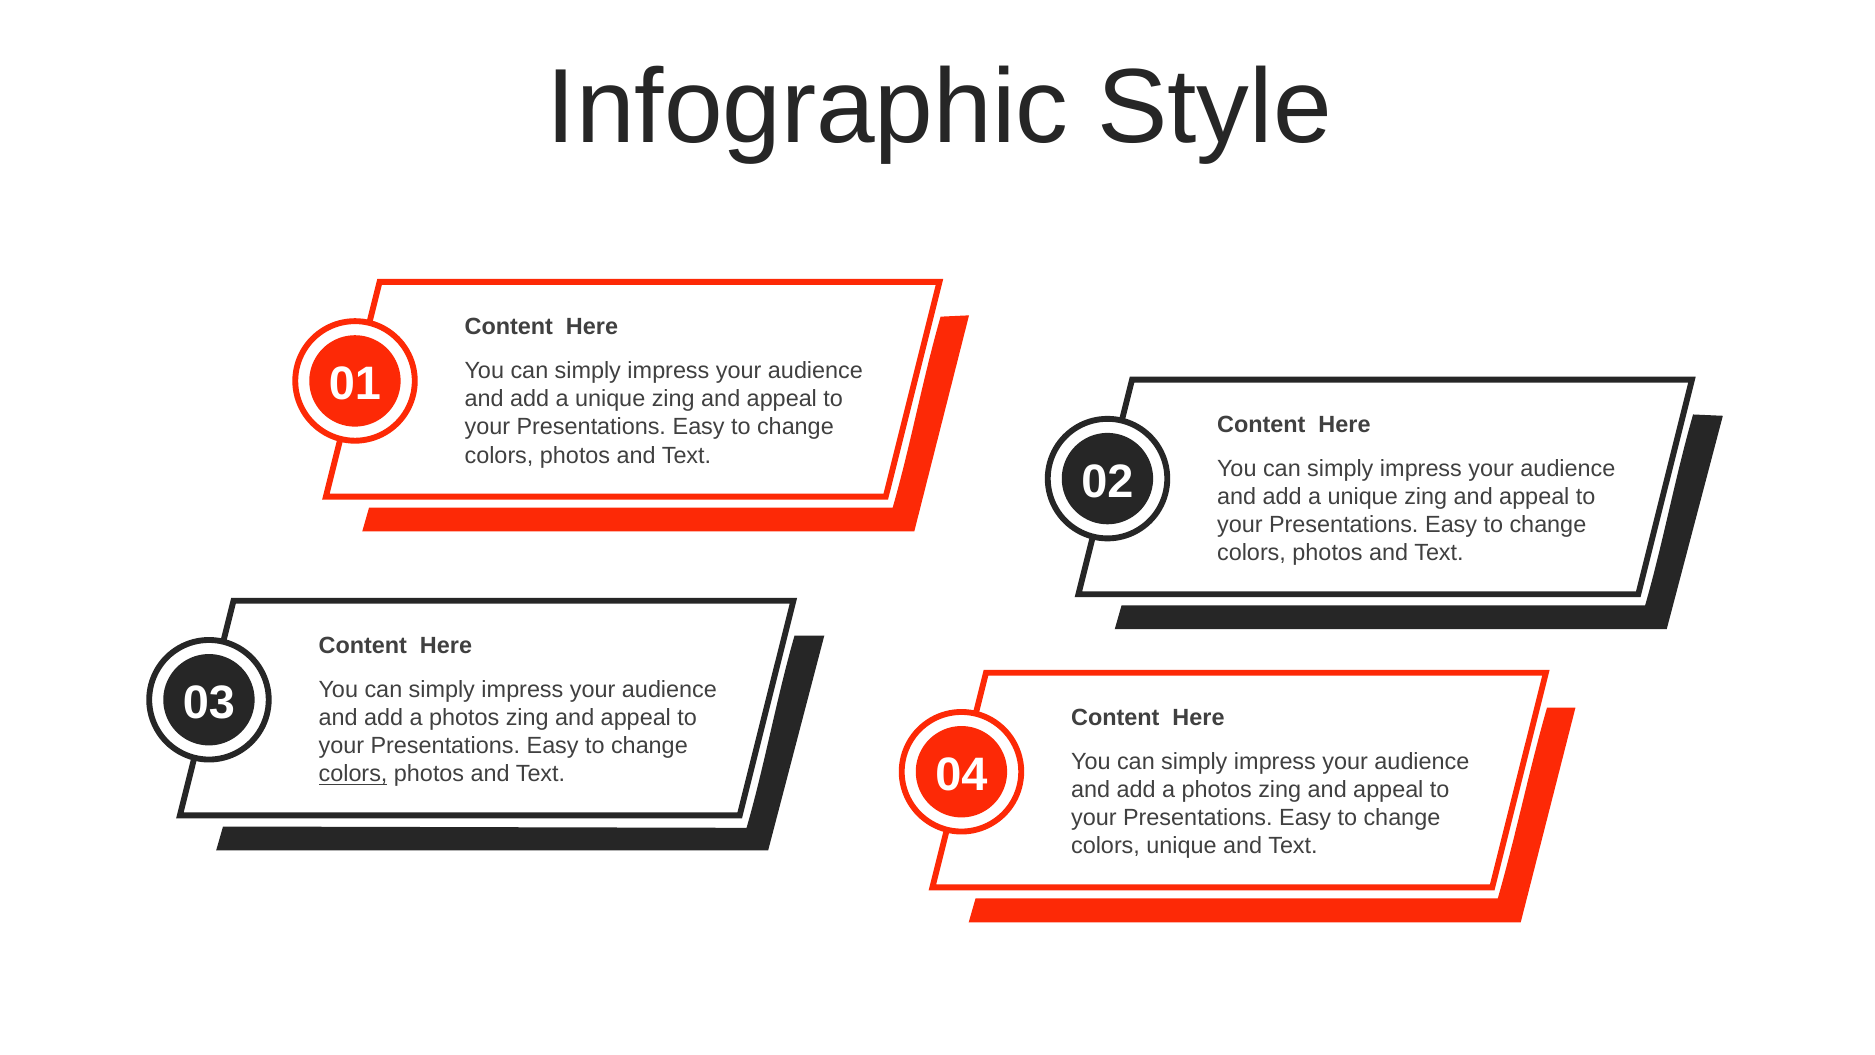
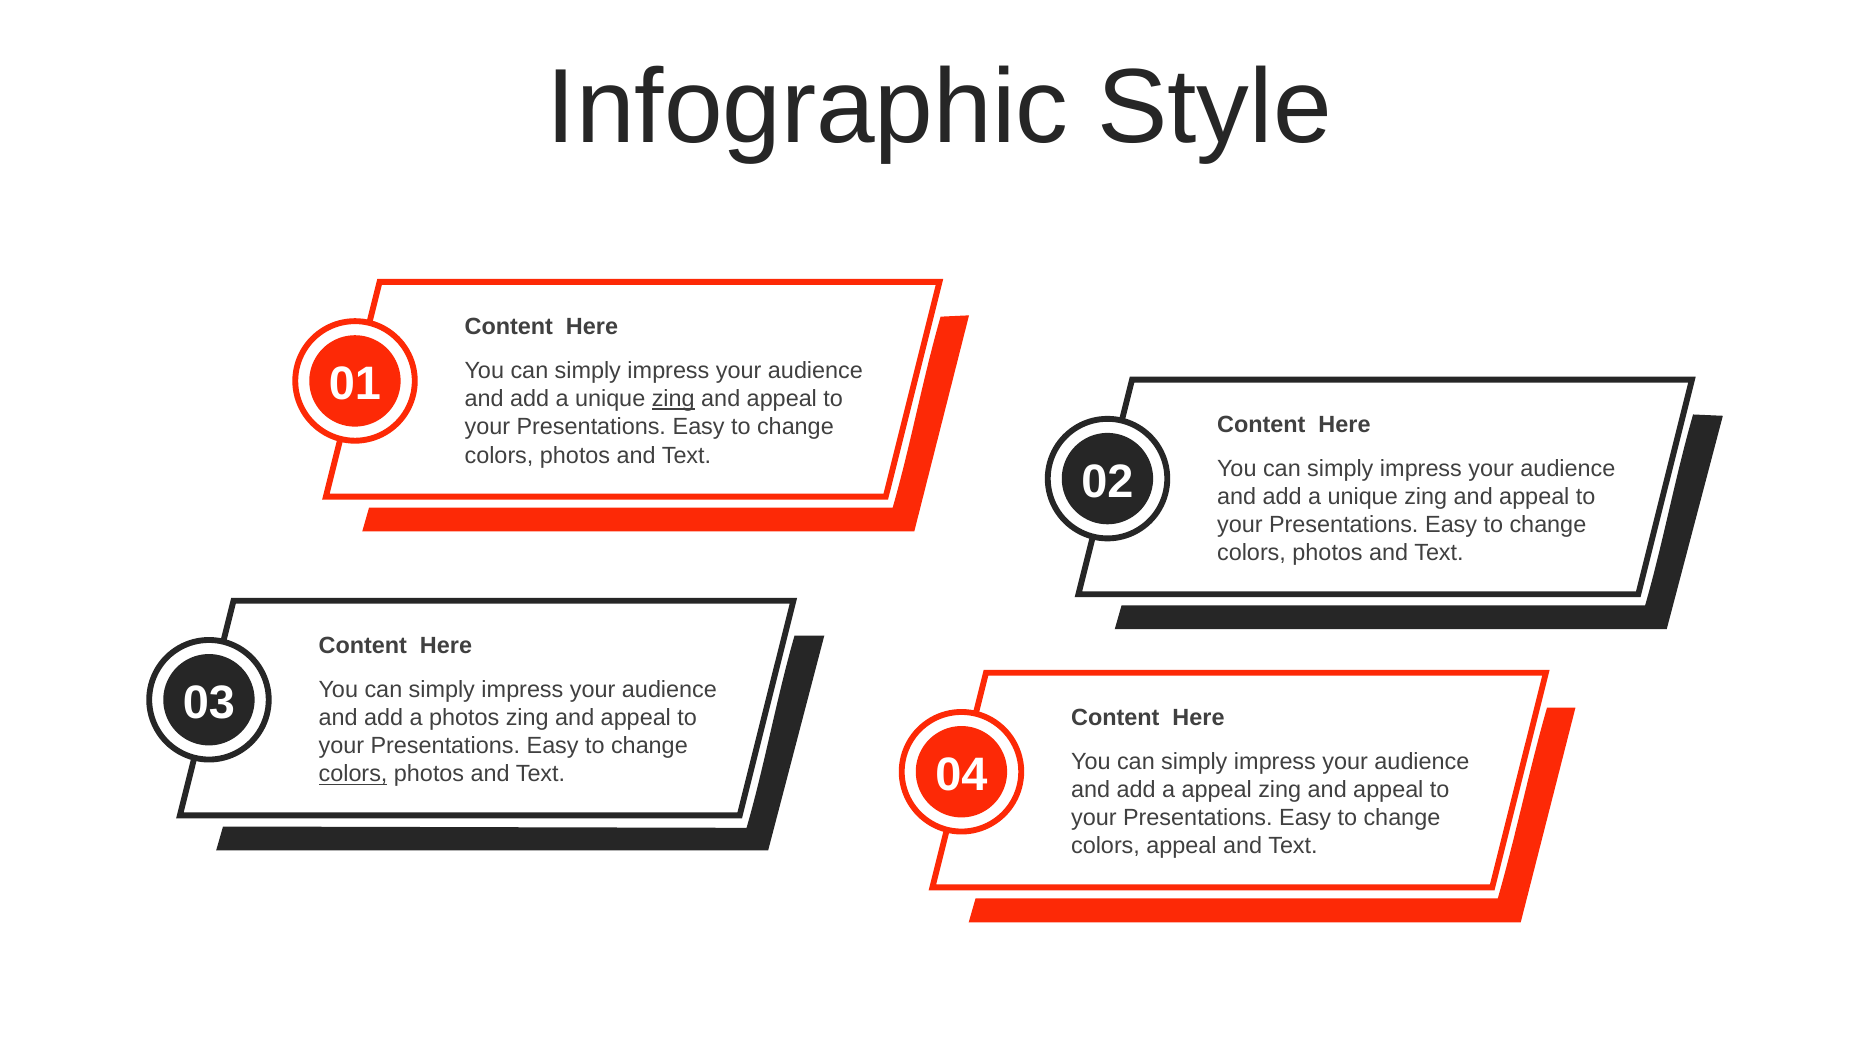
zing underline: none -> present (673, 399)
photos: photos -> appeal (1217, 790)
colors unique: unique -> appeal (1182, 846)
